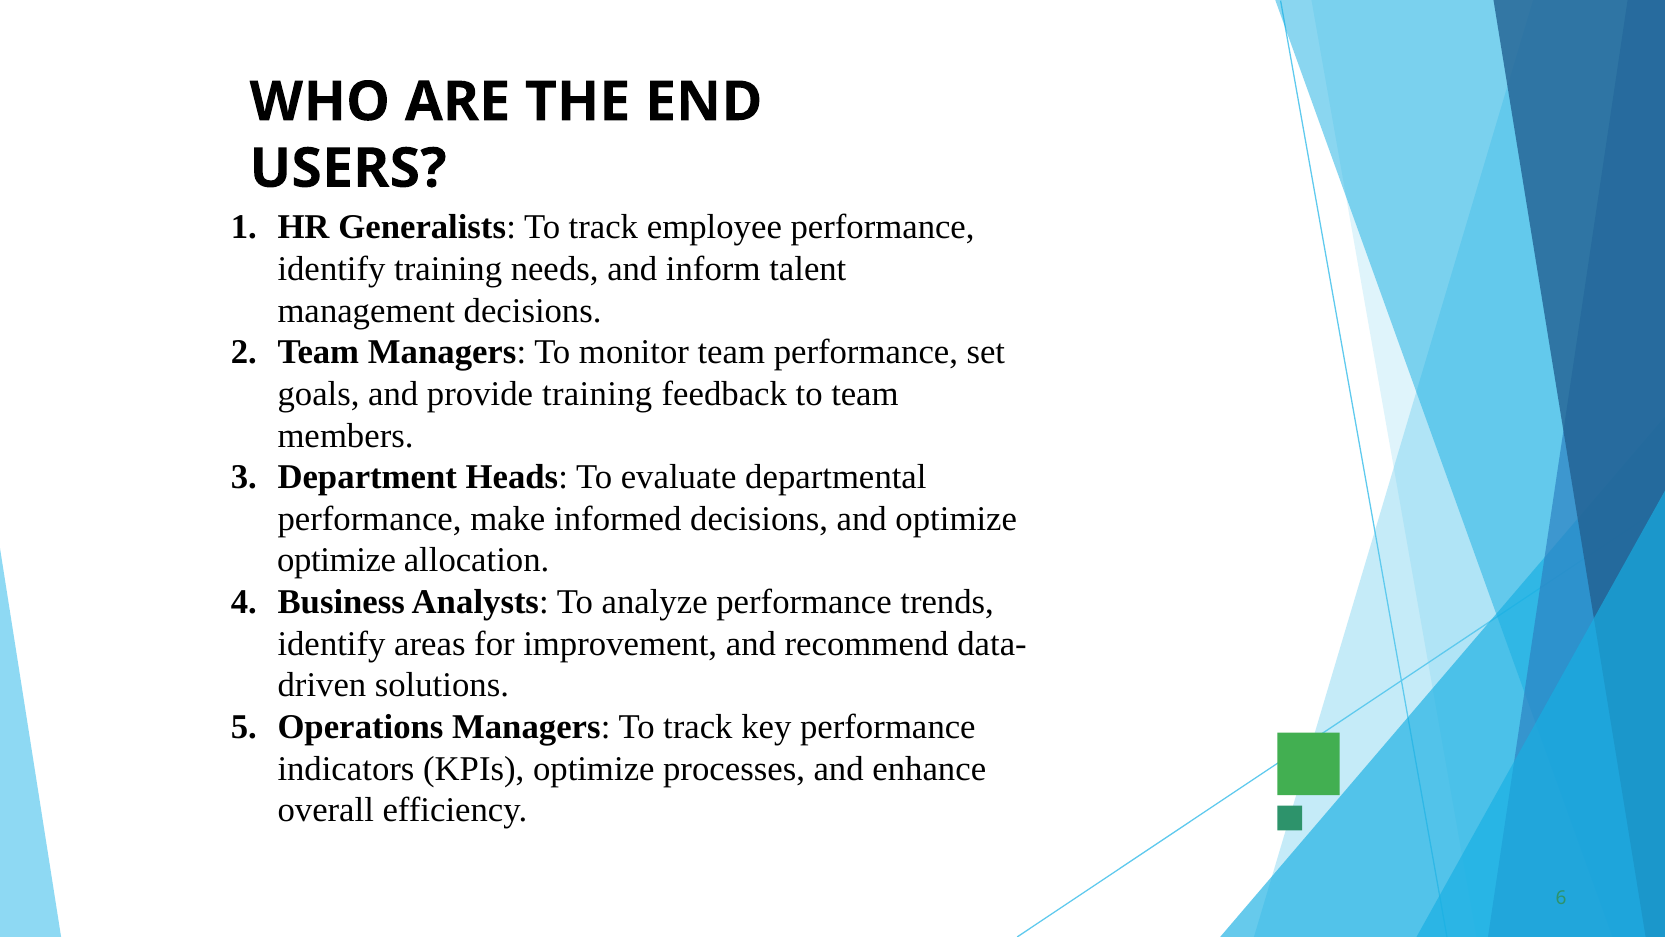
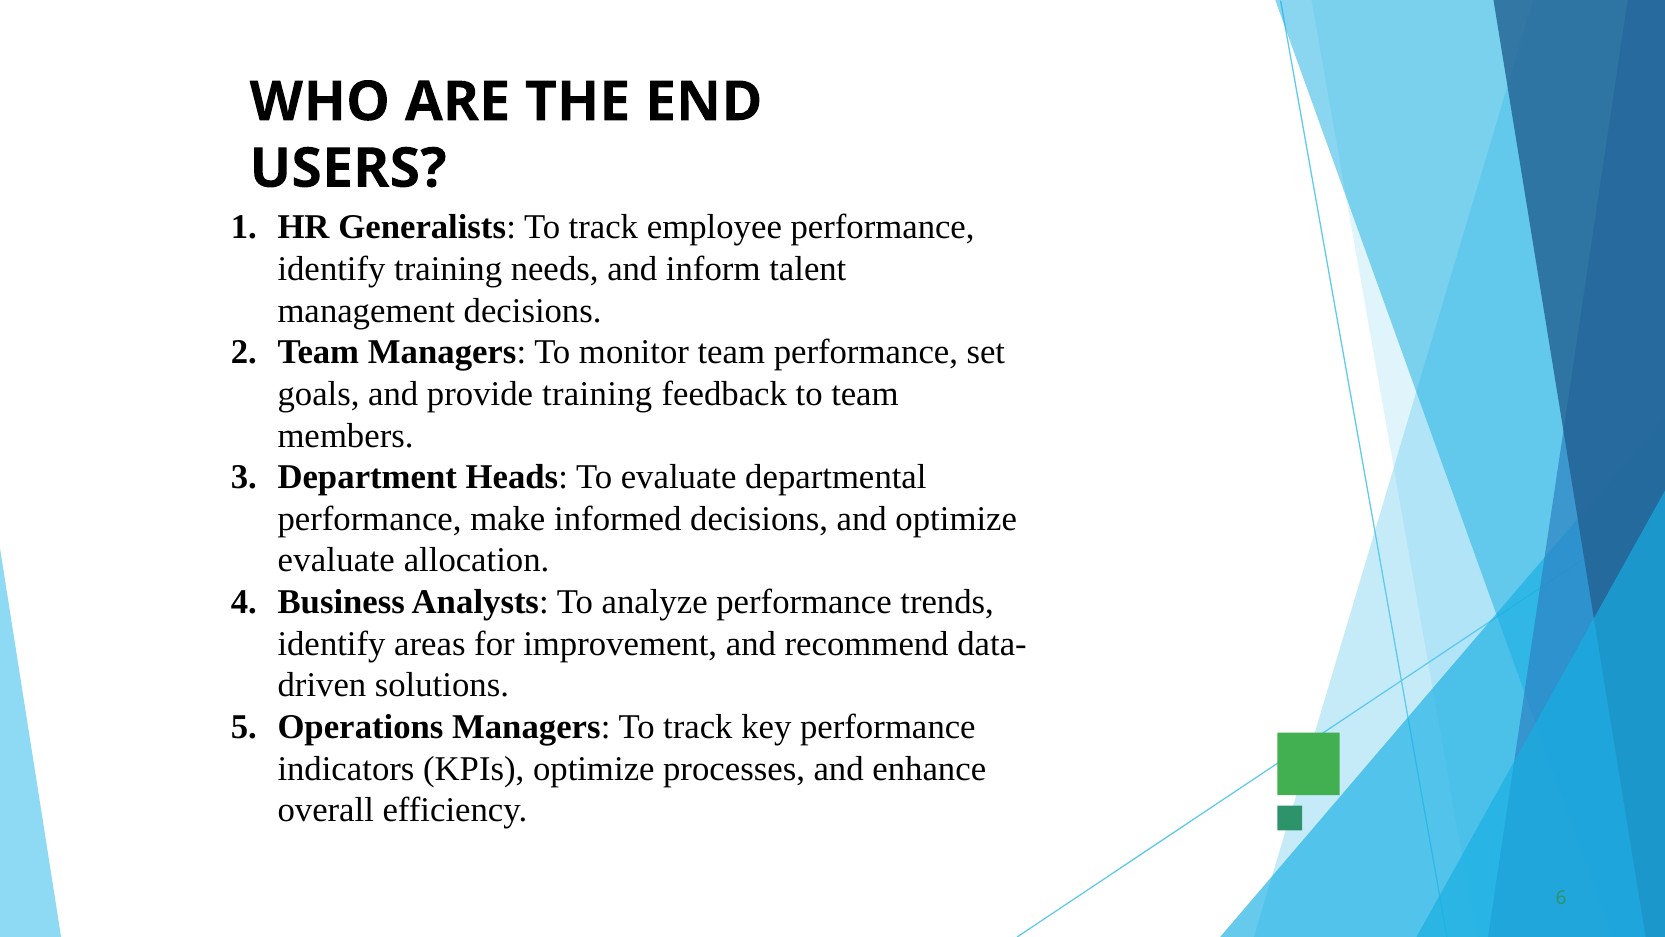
optimize: optimize -> evaluate (336, 560)
